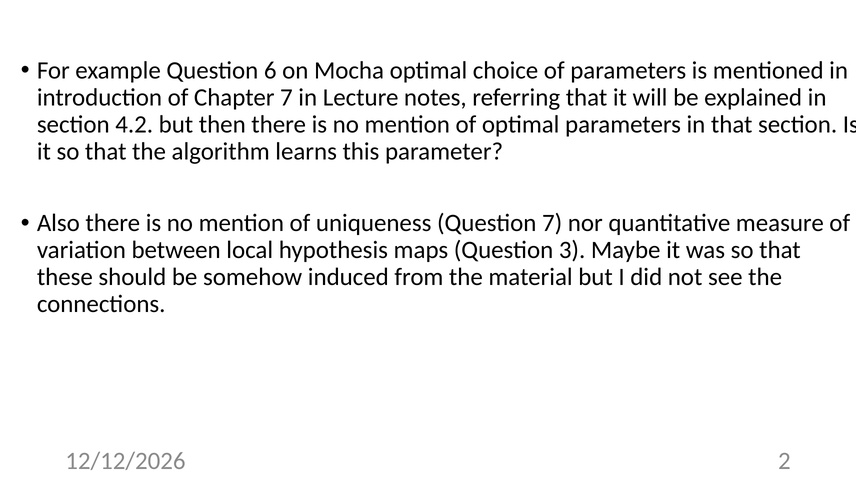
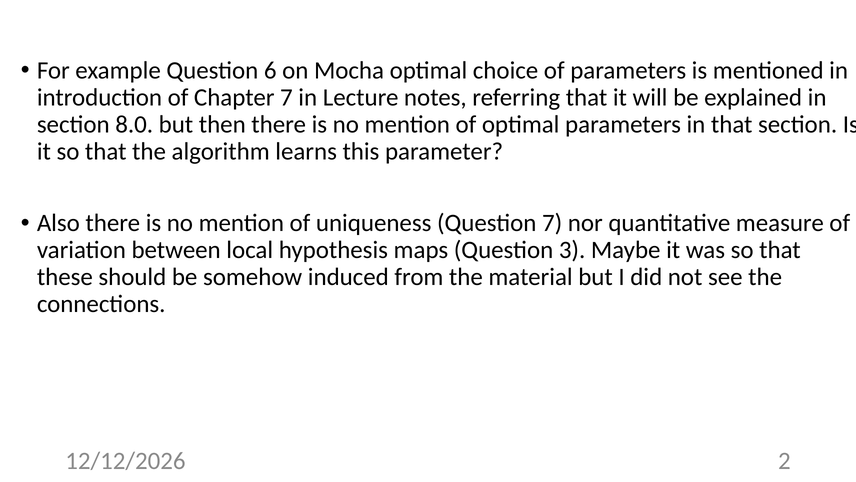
4.2: 4.2 -> 8.0 (134, 124)
